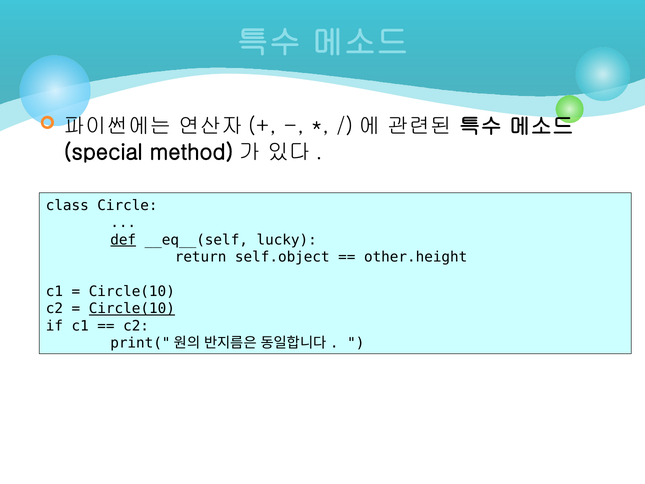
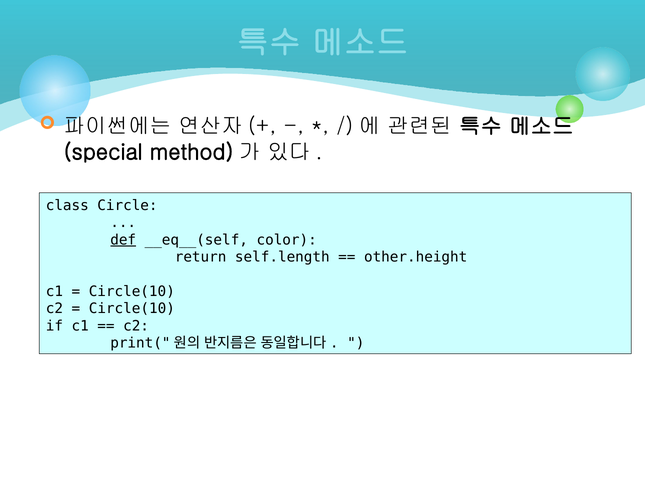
lucky: lucky -> color (287, 240)
self.object: self.object -> self.length (282, 257)
Circle(10 underline: present -> none (132, 309)
